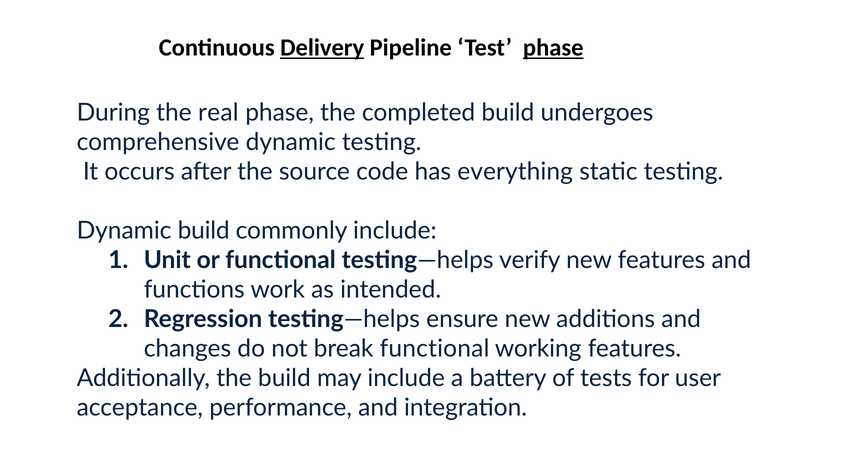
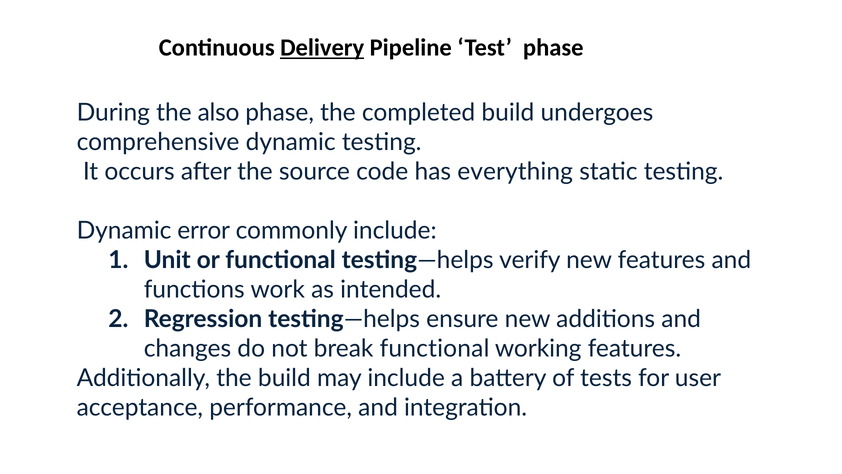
phase underline: present -> none (553, 48)
real: real -> also (219, 113)
Dynamic build: build -> error (204, 231)
